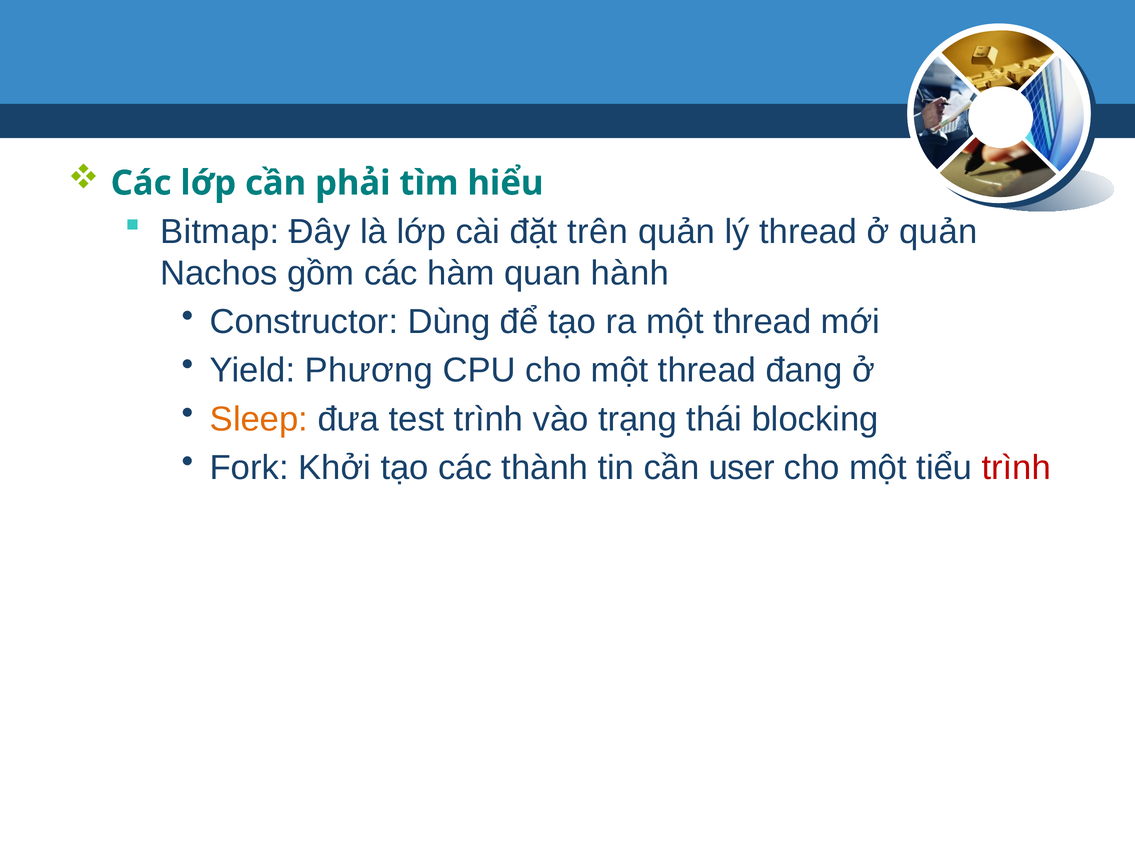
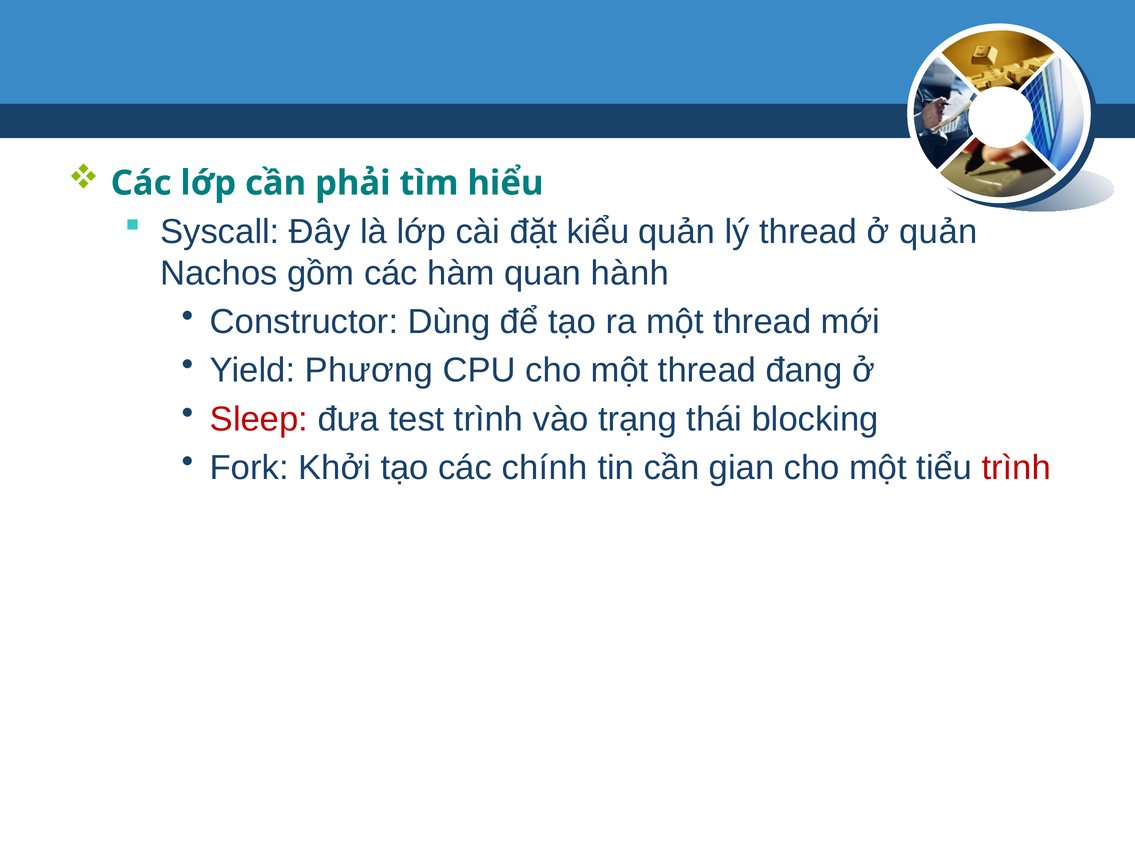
Bitmap: Bitmap -> Syscall (220, 232)
trên: trên -> kiểu (598, 232)
Sleep colour: orange -> red (259, 419)
thành: thành -> chính (545, 467)
user: user -> gian (742, 467)
